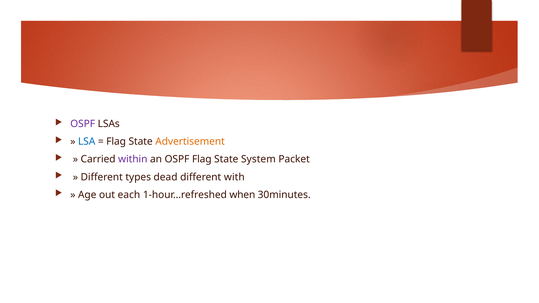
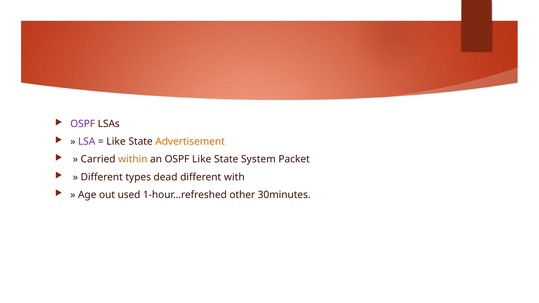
LSA colour: blue -> purple (87, 142)
Flag: Flag -> Like (116, 142)
within colour: purple -> orange (133, 159)
OSPF Flag: Flag -> Like (202, 159)
each: each -> used (129, 195)
when: when -> other (242, 195)
